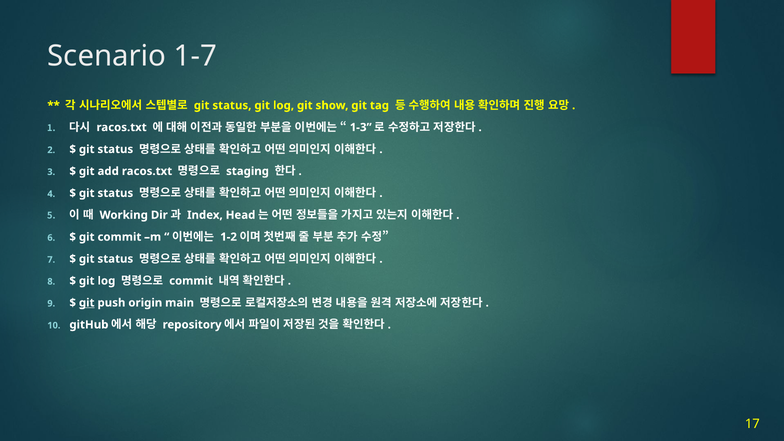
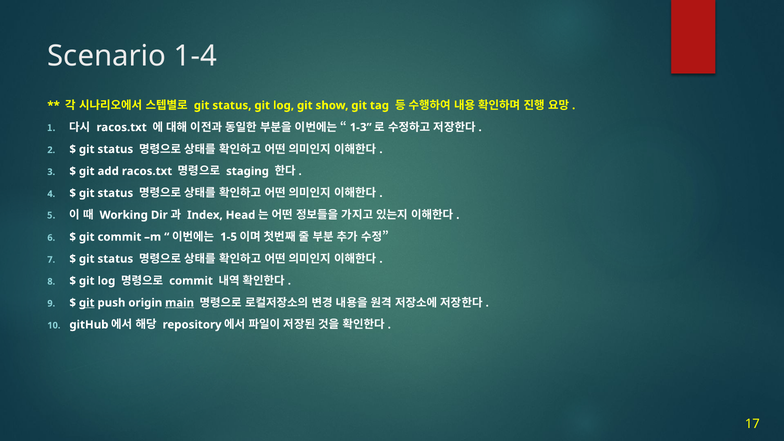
1-7: 1-7 -> 1-4 (195, 56)
1-2: 1-2 -> 1-5 (229, 237)
main underline: none -> present (180, 303)
